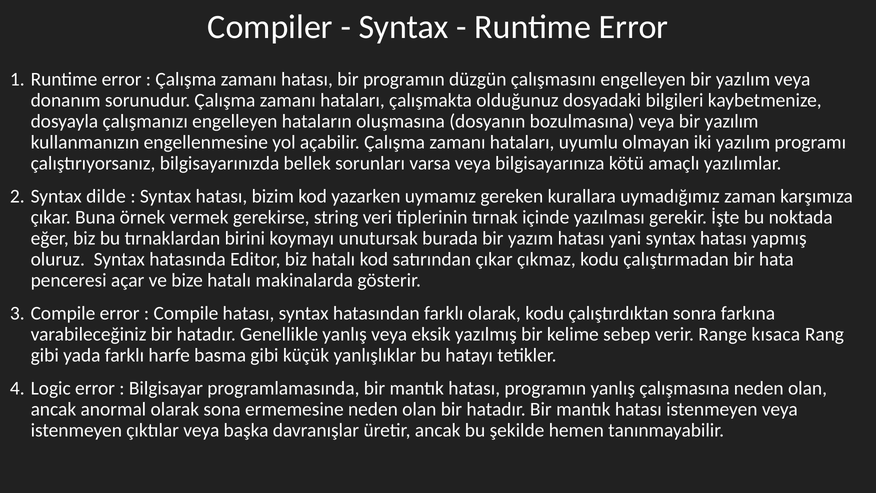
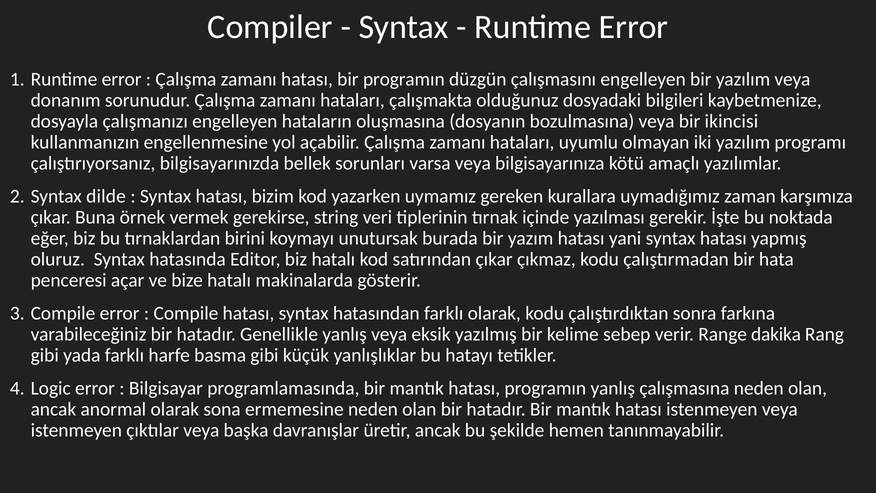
veya bir yazılım: yazılım -> ikincisi (731, 121)
kısaca: kısaca -> dakika (776, 334)
